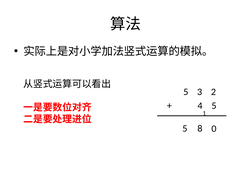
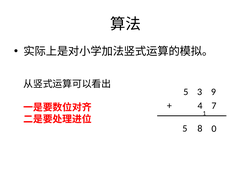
2: 2 -> 9 (213, 92)
4 5: 5 -> 7 (214, 106)
